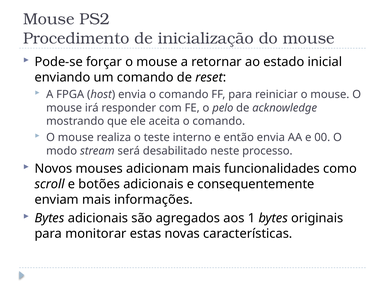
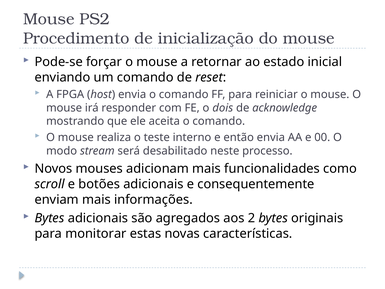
pelo: pelo -> dois (223, 108)
1: 1 -> 2 (252, 218)
